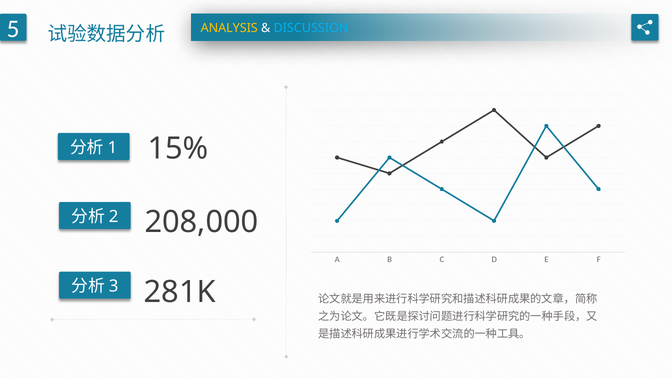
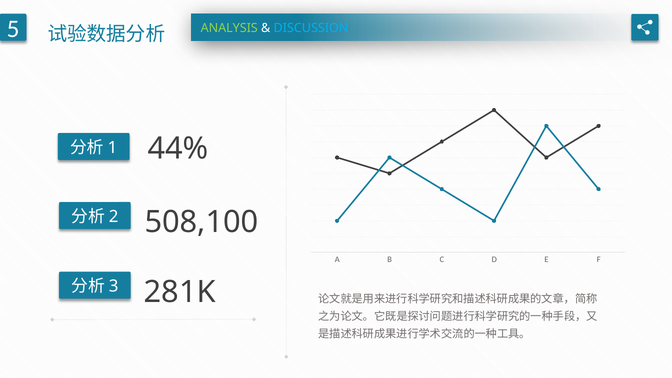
ANALYSIS colour: yellow -> light green (229, 28)
15%: 15% -> 44% (178, 148)
208,000: 208,000 -> 508,100 (201, 222)
